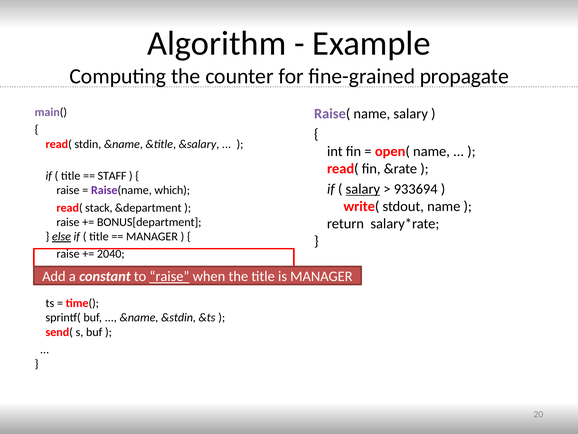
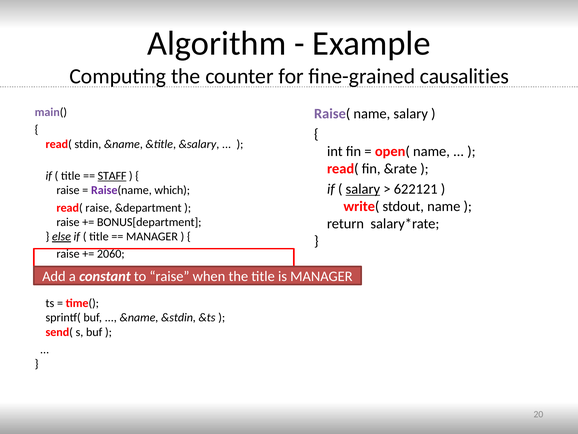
propagate: propagate -> causalities (464, 76)
STAFF underline: none -> present (112, 176)
933694: 933694 -> 622121 (416, 189)
read( stack: stack -> raise (99, 207)
2040: 2040 -> 2060 (111, 254)
raise underline: present -> none (169, 276)
